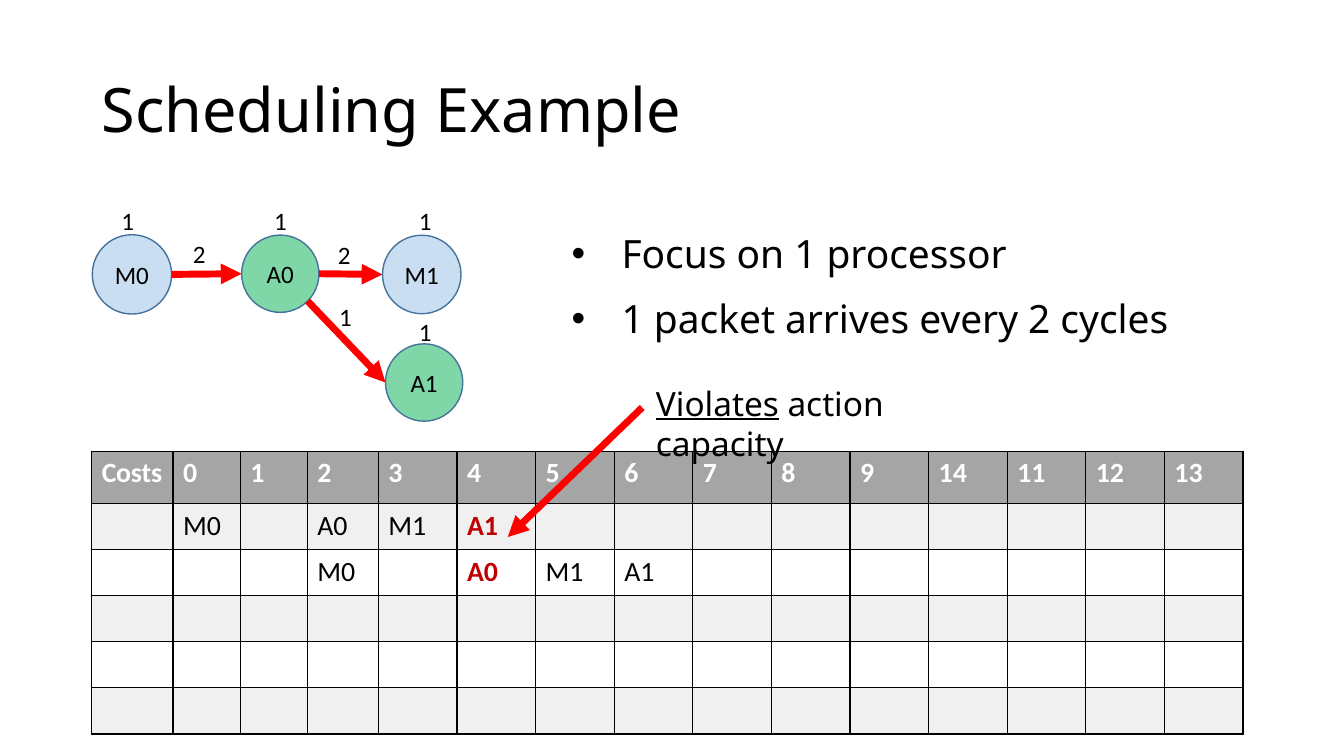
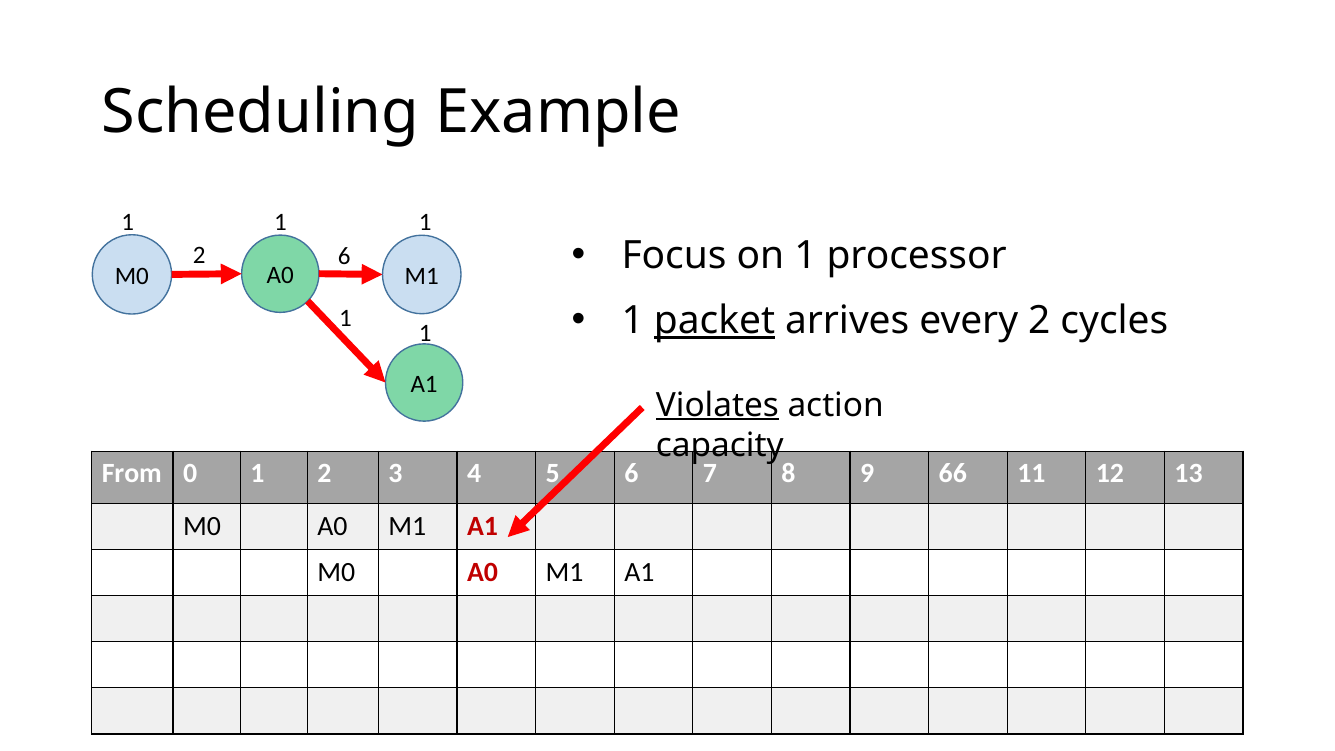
2 2: 2 -> 6 (344, 257)
packet underline: none -> present (714, 321)
Costs: Costs -> From (132, 474)
14: 14 -> 66 (953, 474)
